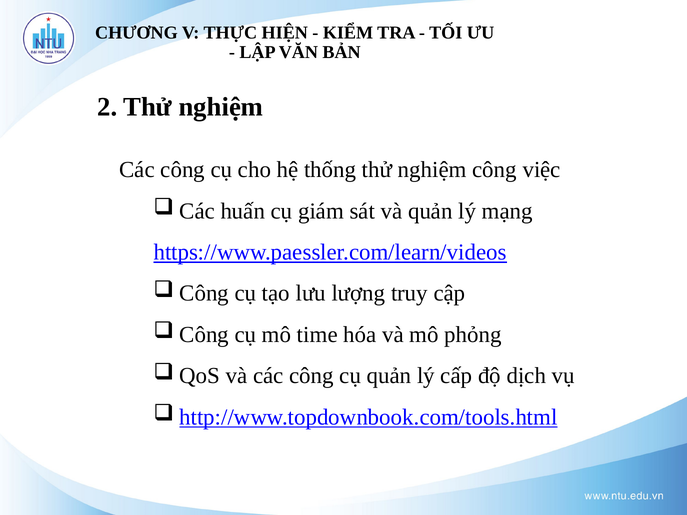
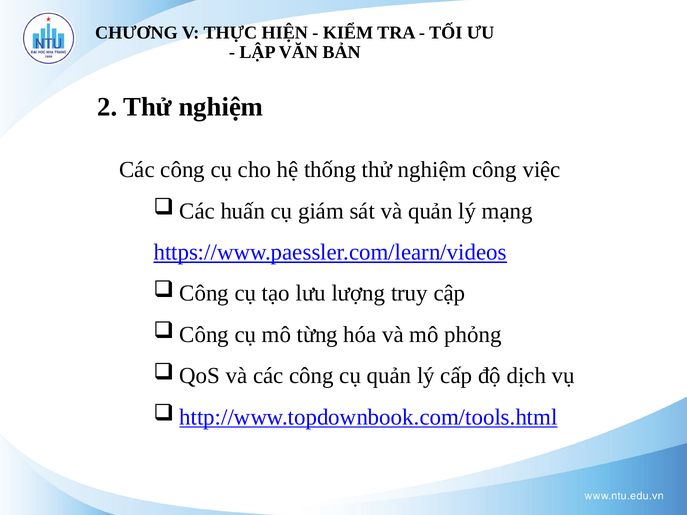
time: time -> từng (317, 335)
